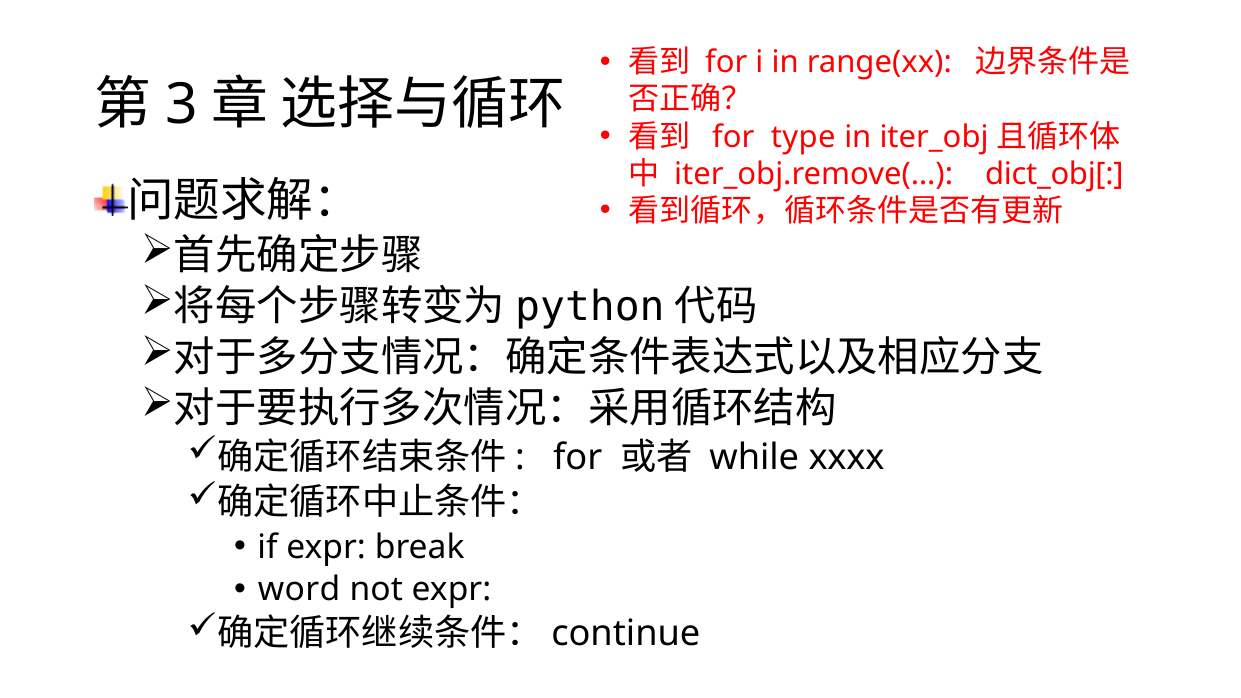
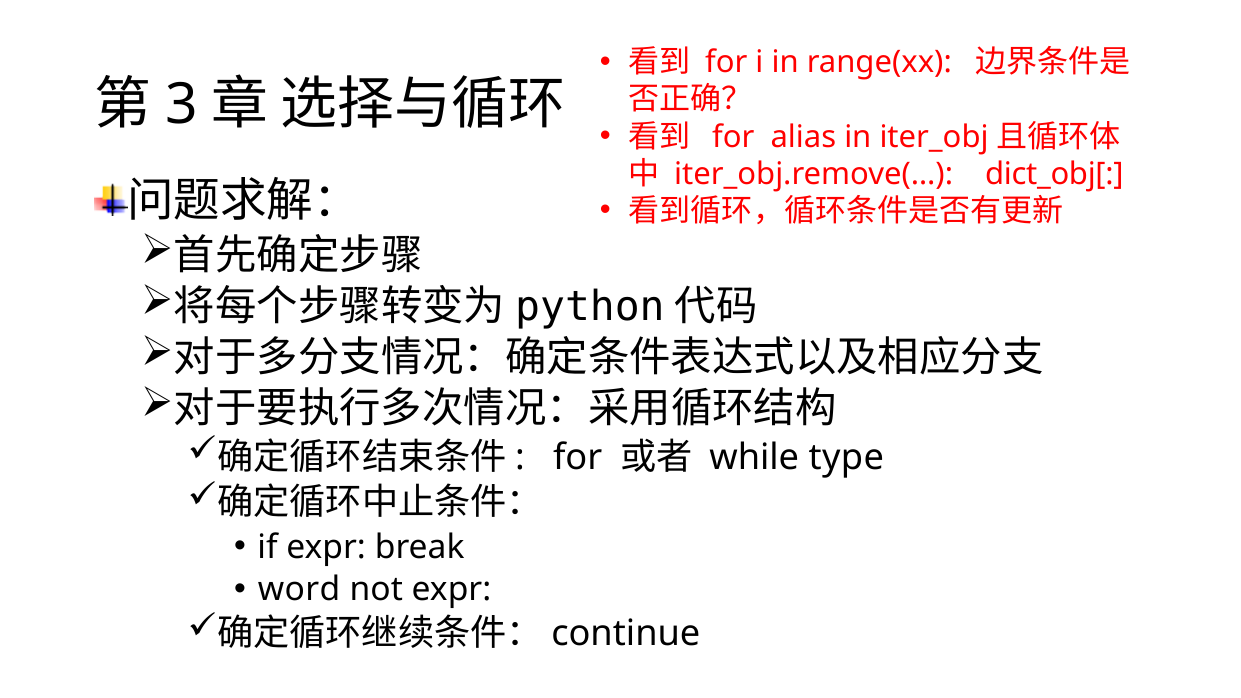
type: type -> alias (803, 137)
xxxx: xxxx -> type (846, 457)
